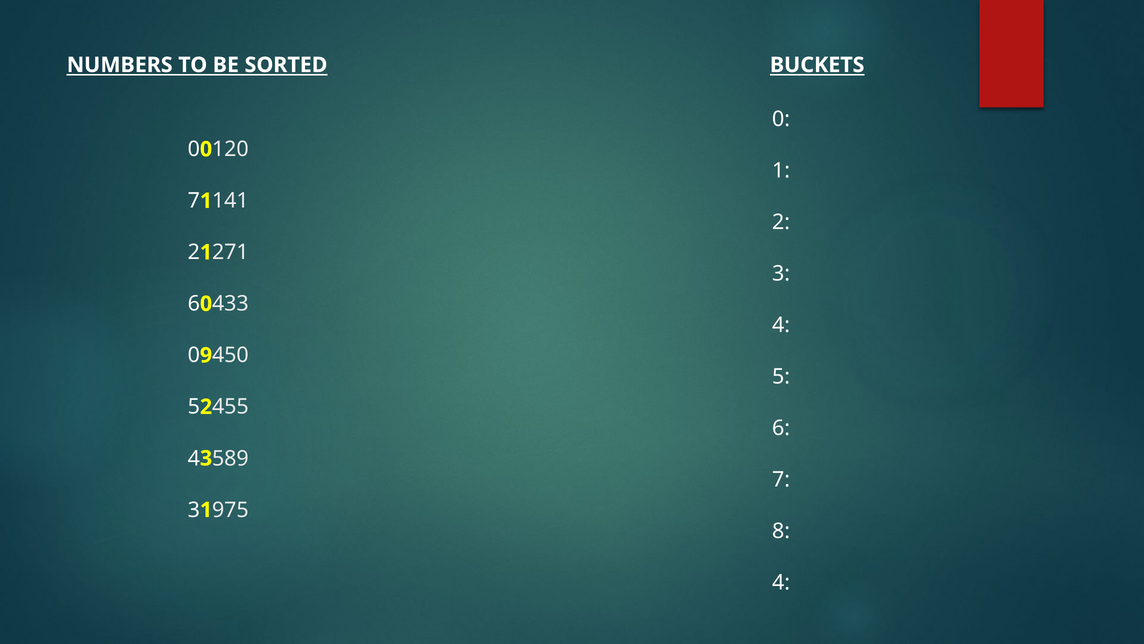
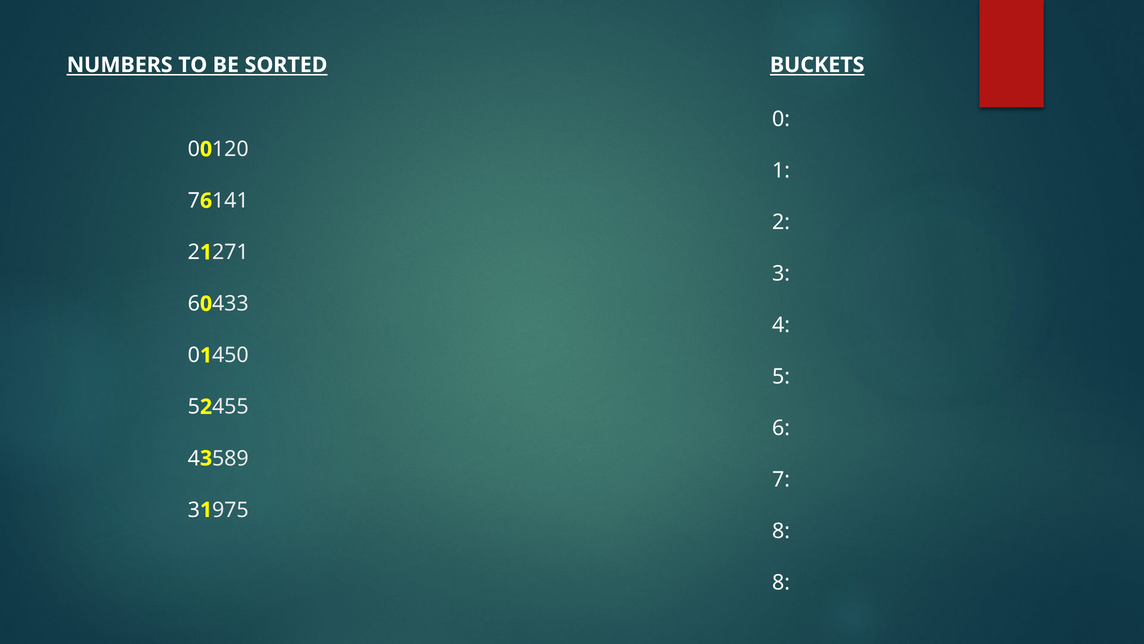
7 1: 1 -> 6 (206, 201)
9: 9 -> 1 (206, 355)
4: 4 -> 8 (781, 582)
